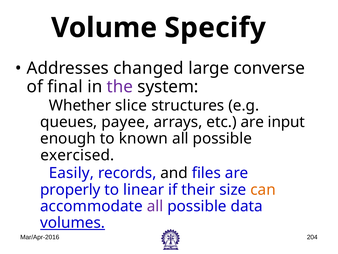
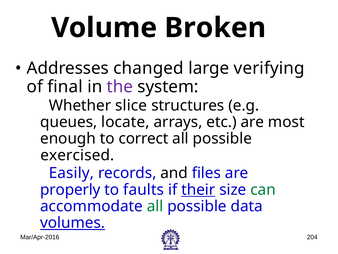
Specify: Specify -> Broken (215, 28)
converse: converse -> verifying (269, 68)
payee: payee -> locate (125, 122)
input: input -> most (286, 122)
known: known -> correct (144, 138)
linear: linear -> faults (144, 189)
their underline: none -> present (198, 189)
can colour: orange -> green (263, 189)
all colour: purple -> green (155, 206)
